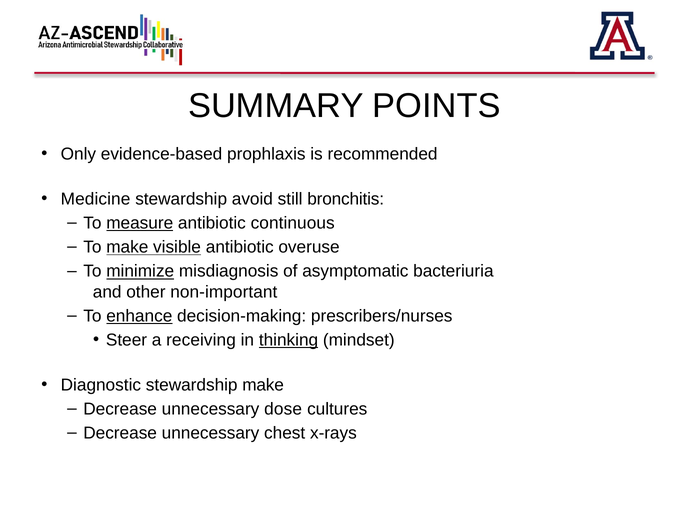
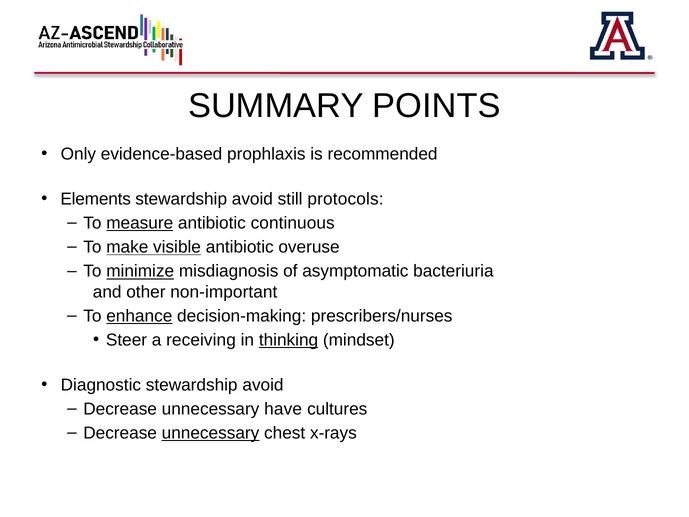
Medicine: Medicine -> Elements (96, 199)
bronchitis: bronchitis -> protocols (346, 199)
Diagnostic stewardship make: make -> avoid (263, 385)
dose: dose -> have (283, 409)
unnecessary underline: none -> present (211, 433)
